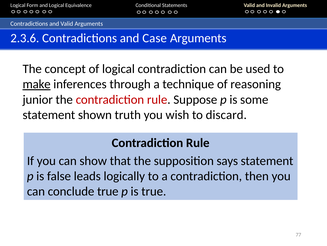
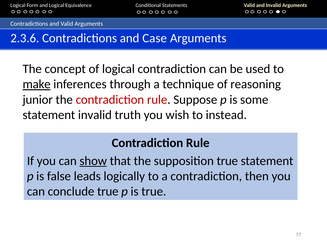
statement shown: shown -> invalid (95, 115)
discard: discard -> instead (226, 115)
show underline: none -> present (93, 160)
supposition says: says -> true (227, 160)
